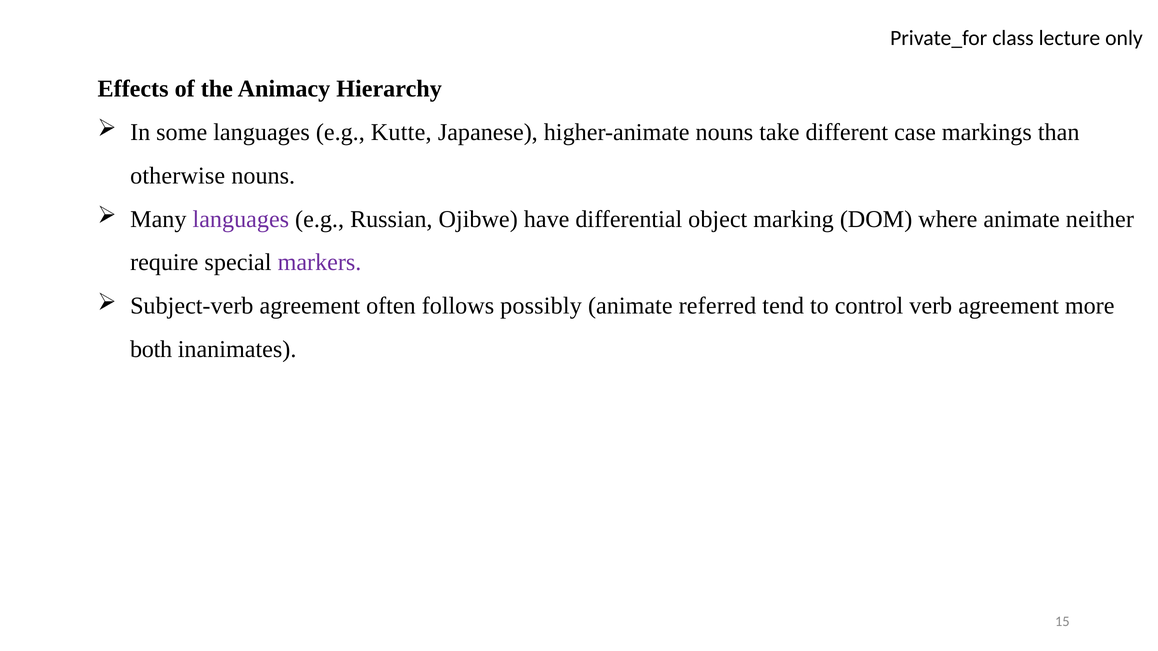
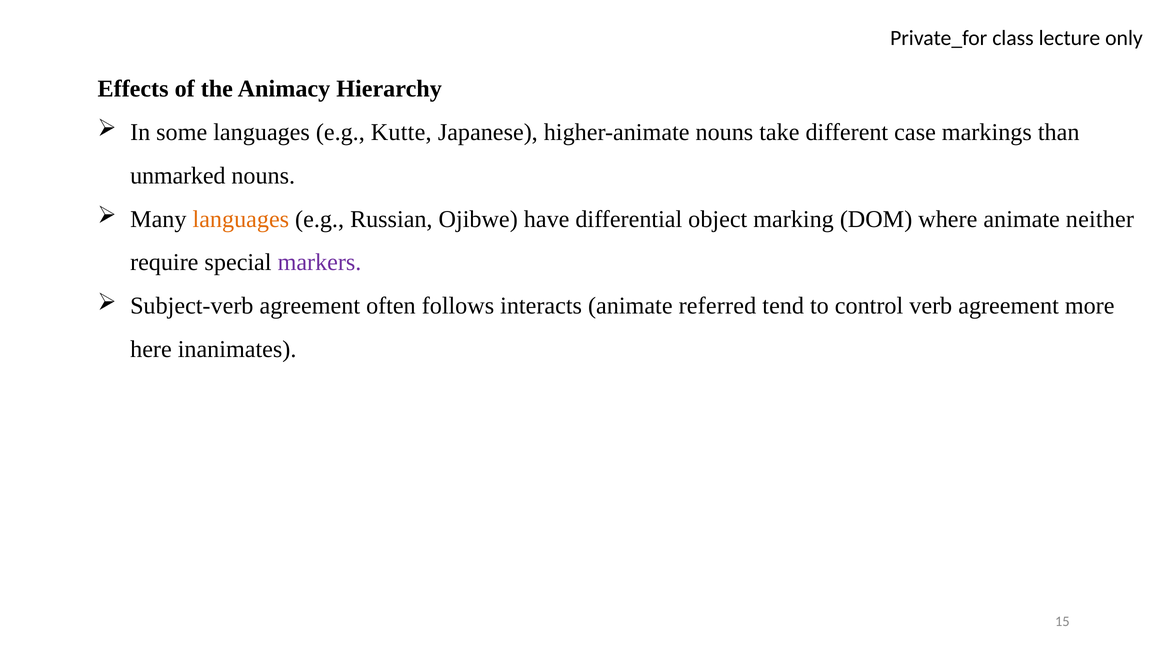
otherwise: otherwise -> unmarked (178, 176)
languages colour: purple -> orange (241, 219)
possibly: possibly -> interacts (541, 306)
both: both -> here (151, 350)
